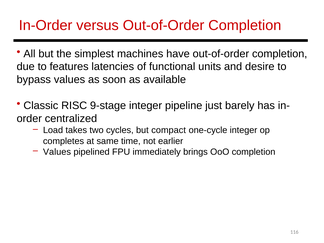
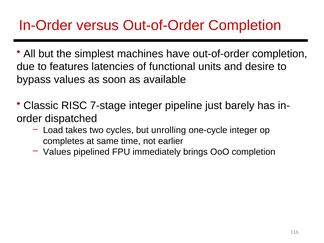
9-stage: 9-stage -> 7-stage (108, 106)
centralized: centralized -> dispatched (71, 118)
compact: compact -> unrolling (169, 130)
